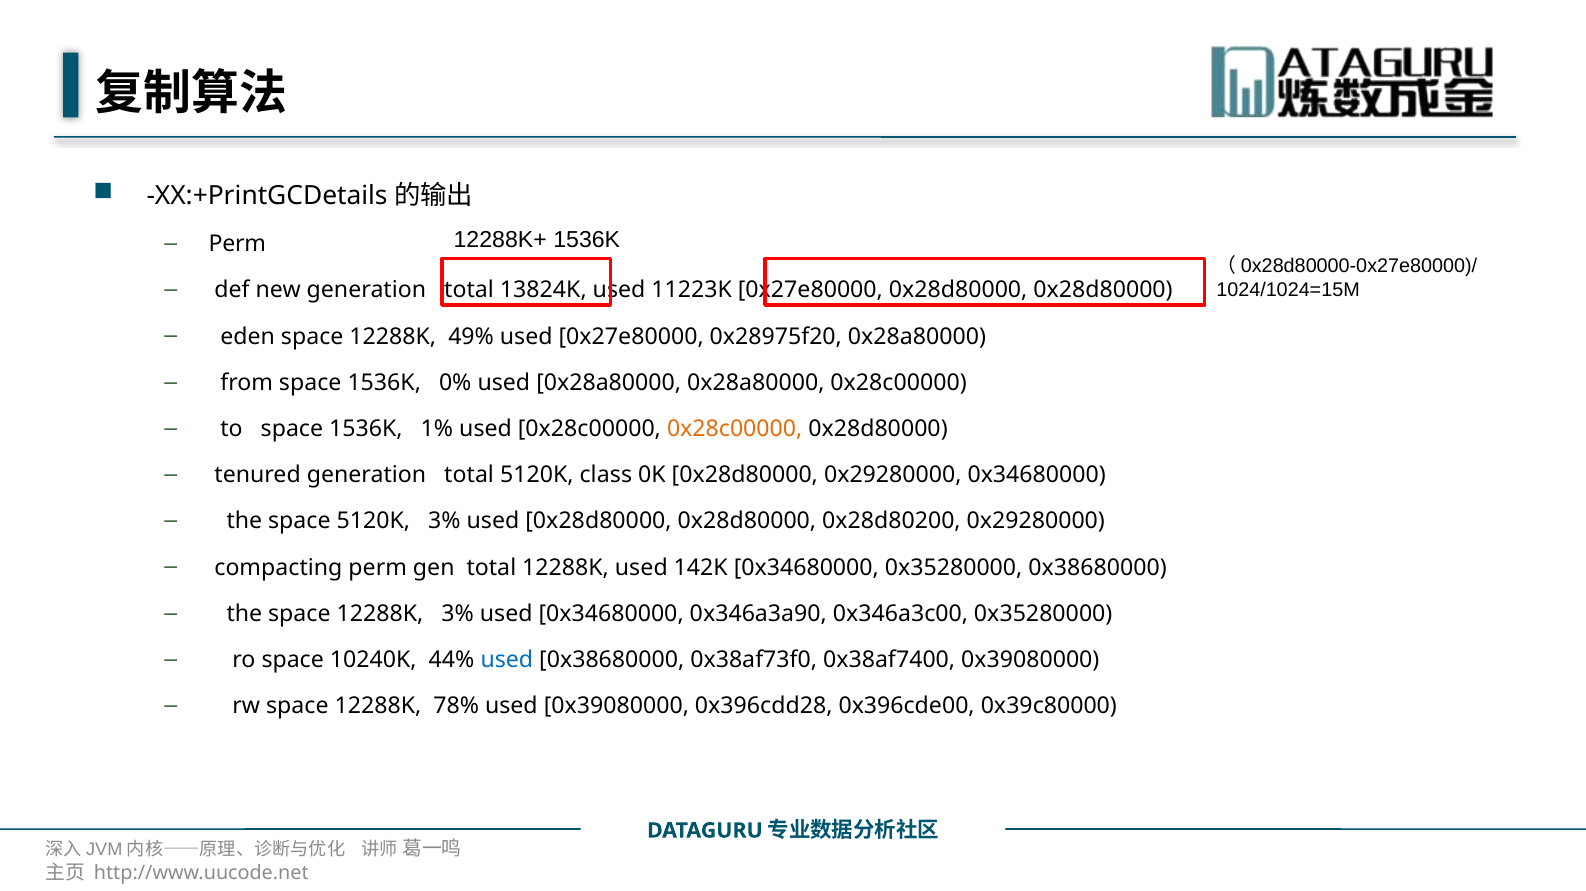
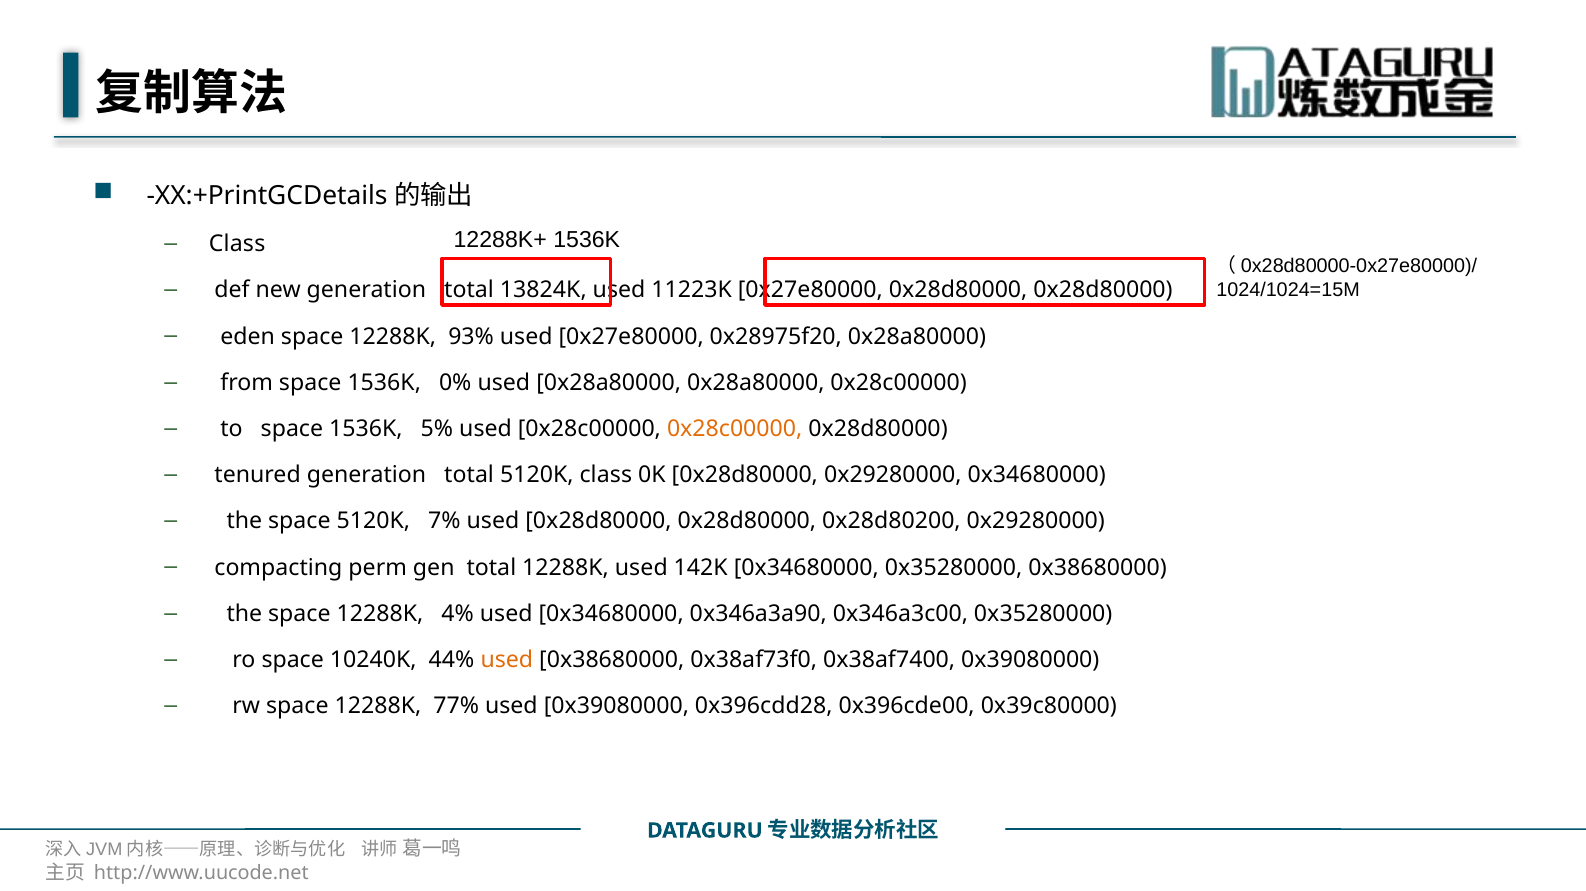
Perm: Perm -> Class (237, 244)
49%: 49% -> 93% (471, 337)
1%: 1% -> 5% (437, 429)
5120K 3%: 3% -> 7% (444, 521)
12288K 3%: 3% -> 4% (458, 614)
used colour: blue -> orange (507, 660)
78%: 78% -> 77% (456, 706)
